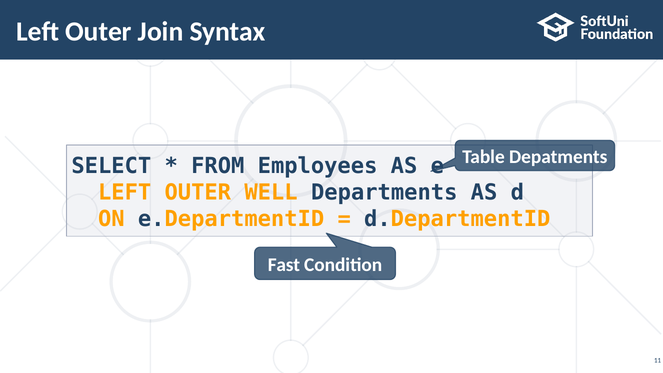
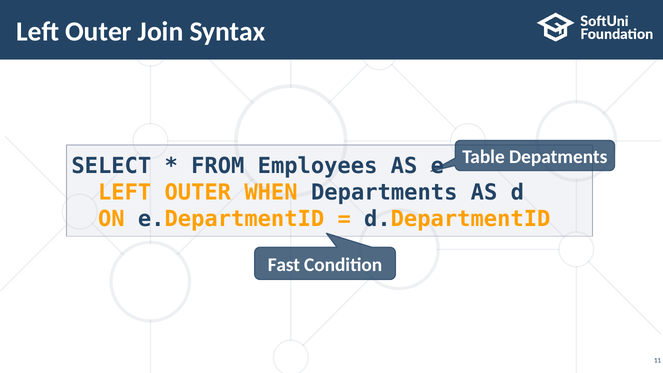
WELL: WELL -> WHEN (271, 192)
